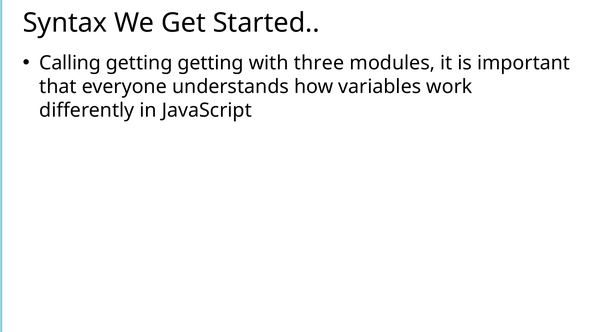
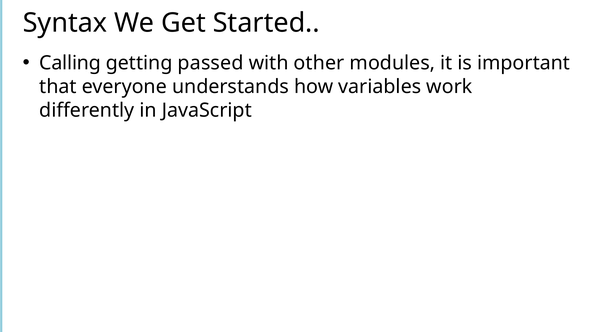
getting getting: getting -> passed (211, 63)
three: three -> other (319, 63)
